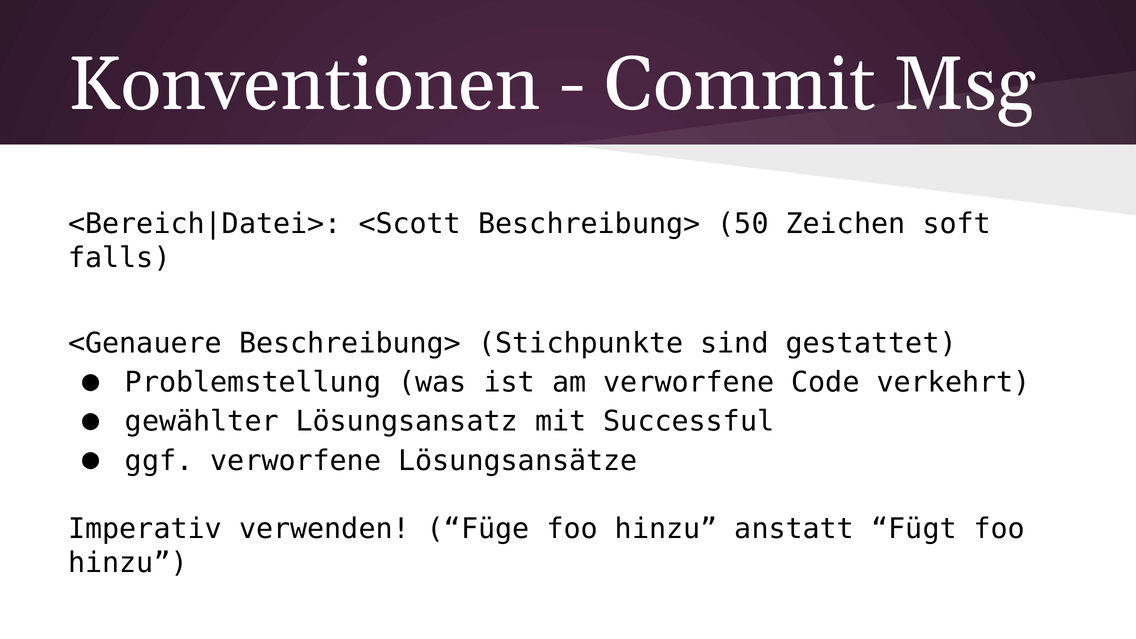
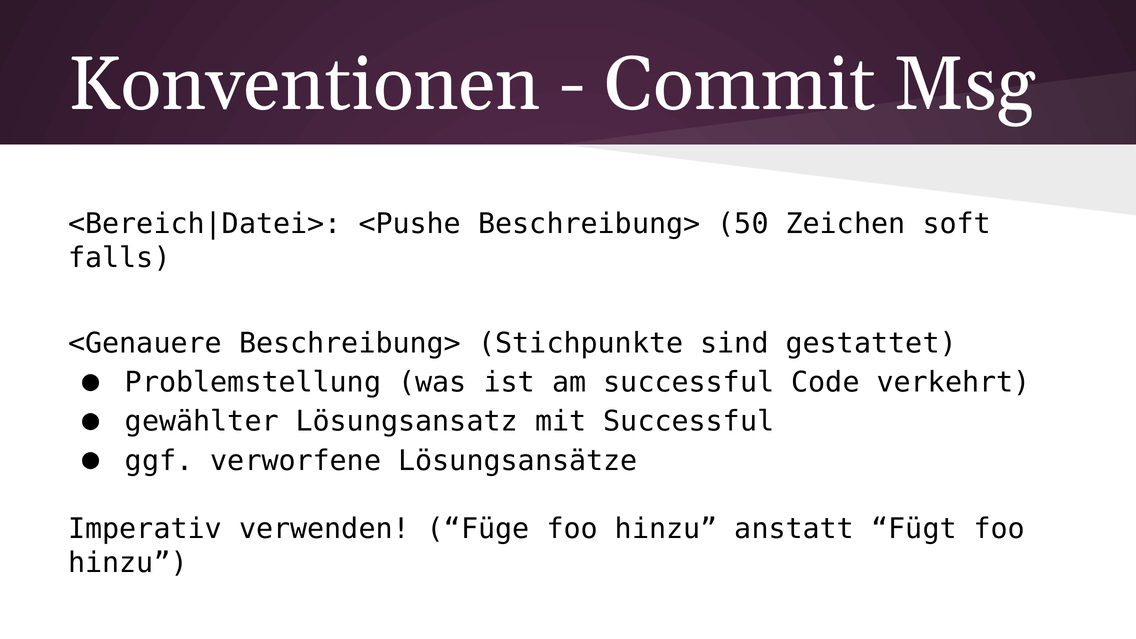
<Scott: <Scott -> <Pushe (410, 224)
am verworfene: verworfene -> successful (689, 382)
